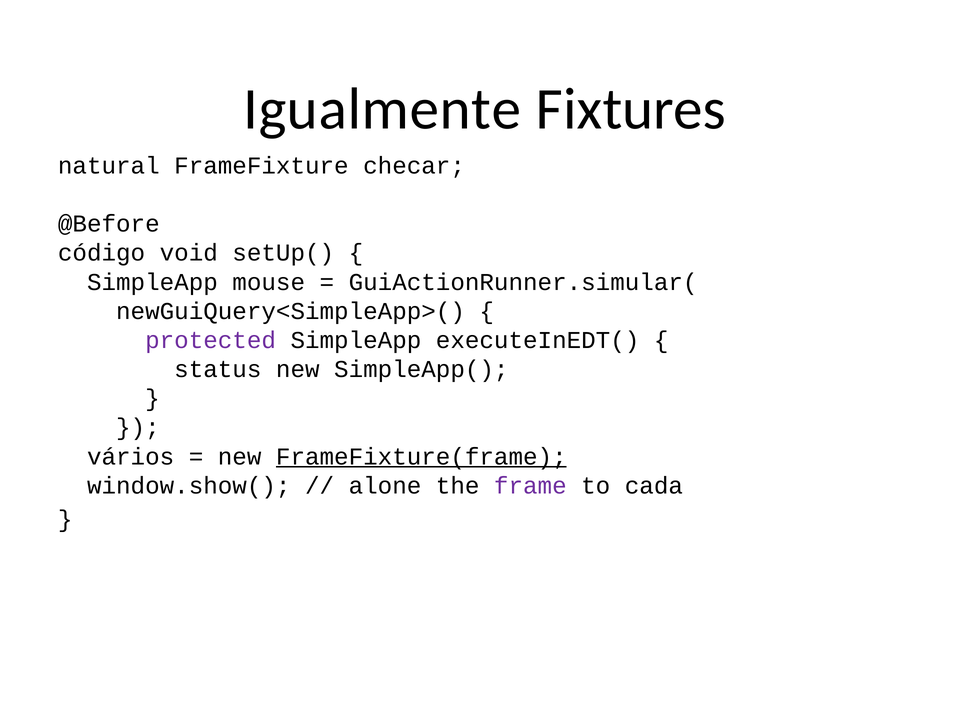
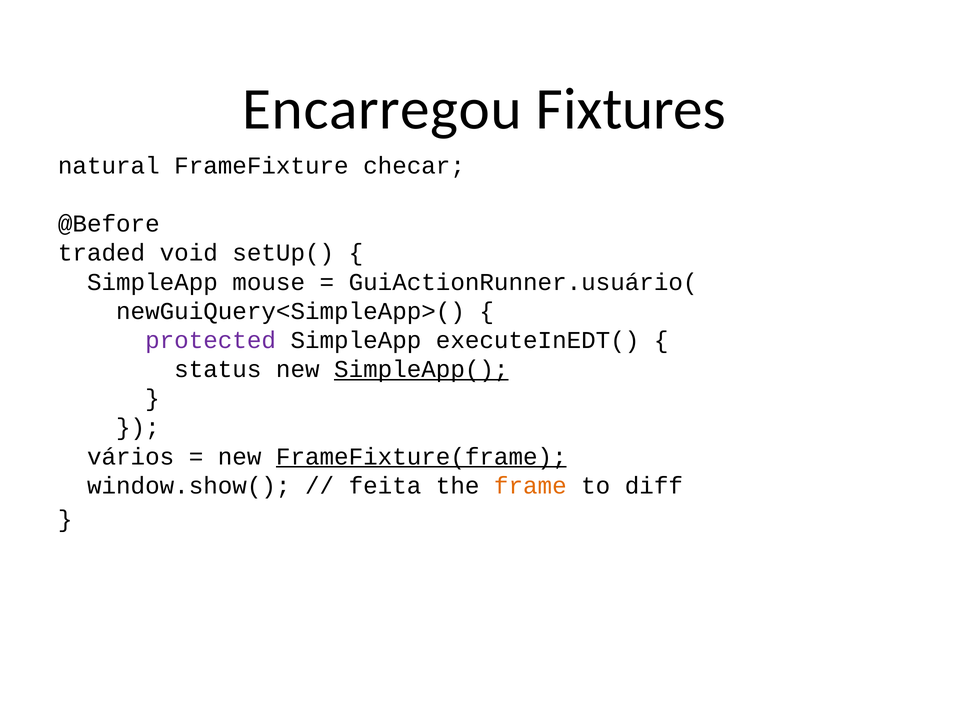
Igualmente: Igualmente -> Encarregou (382, 109)
código: código -> traded (102, 253)
GuiActionRunner.simular(: GuiActionRunner.simular( -> GuiActionRunner.usuário( (523, 282)
SimpleApp( underline: none -> present (421, 369)
alone: alone -> feita (385, 485)
frame colour: purple -> orange (530, 485)
cada: cada -> diff (654, 485)
